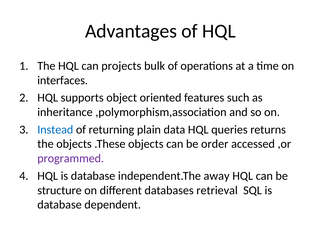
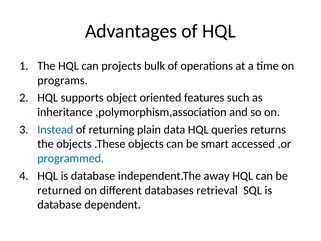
interfaces: interfaces -> programs (63, 80)
order: order -> smart (215, 144)
programmed colour: purple -> blue (71, 158)
structure: structure -> returned (59, 190)
